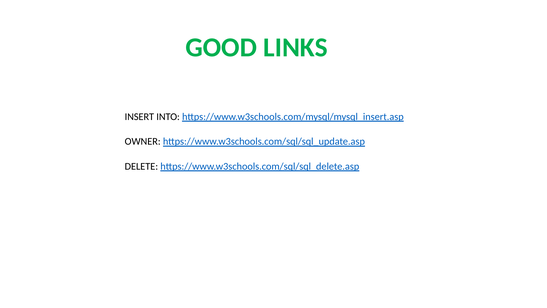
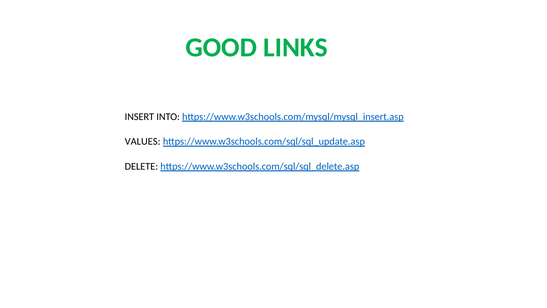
OWNER: OWNER -> VALUES (143, 141)
